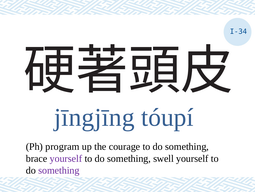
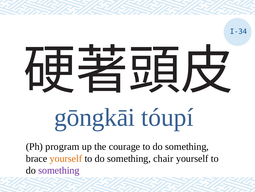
jīngjīng: jīngjīng -> gōngkāi (95, 117)
yourself colour: purple -> orange (66, 158)
swell: swell -> chair (163, 158)
